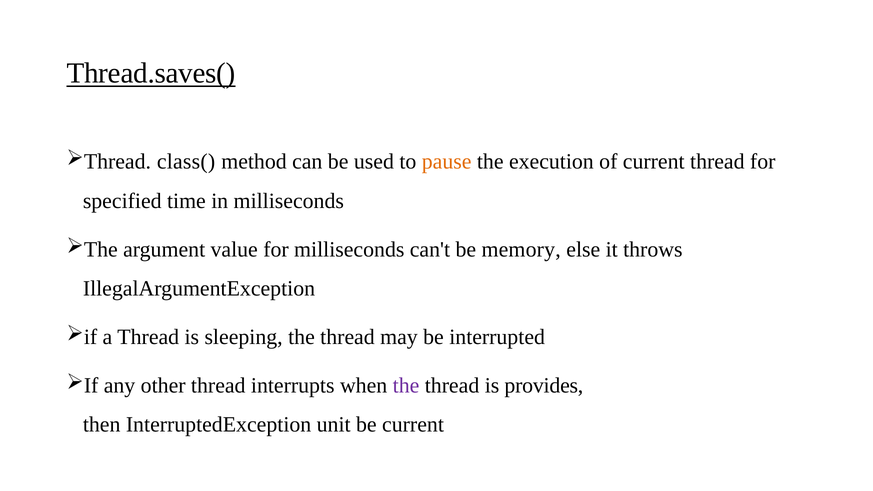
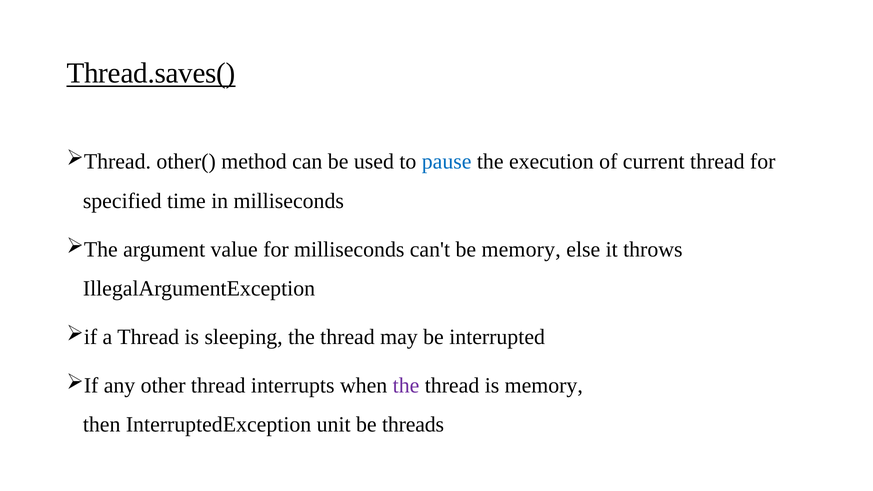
class(: class( -> other( (186, 162)
pause colour: orange -> blue (447, 162)
is provides: provides -> memory (544, 385)
be current: current -> threads (413, 425)
